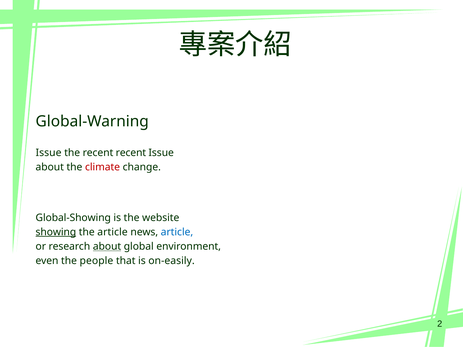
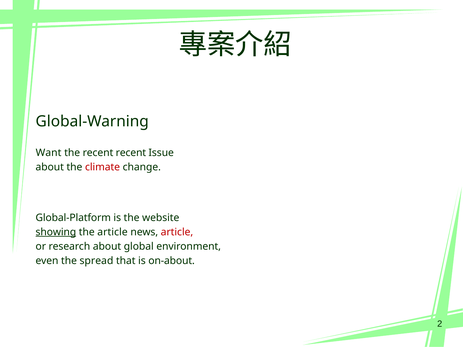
Issue: Issue -> Want (49, 153)
Global-Showing: Global-Showing -> Global-Platform (73, 218)
article colour: blue -> red (177, 232)
about underline: present -> none (107, 247)
people: people -> spread (96, 261)
on-easily: on-easily -> on-about (172, 261)
